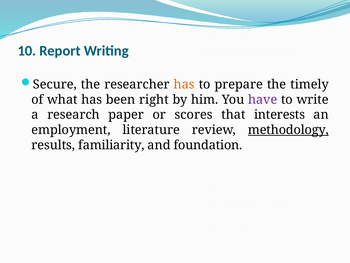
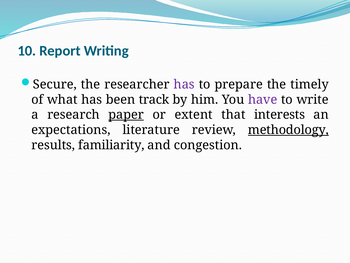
has colour: orange -> purple (184, 84)
right: right -> track (154, 99)
paper underline: none -> present (126, 115)
scores: scores -> extent (194, 115)
employment: employment -> expectations (71, 130)
foundation: foundation -> congestion (208, 145)
